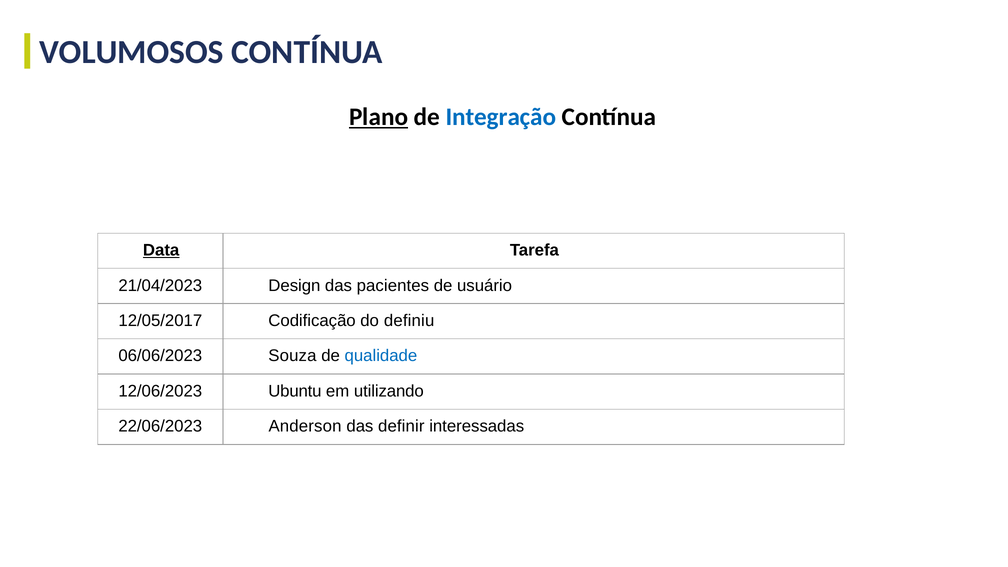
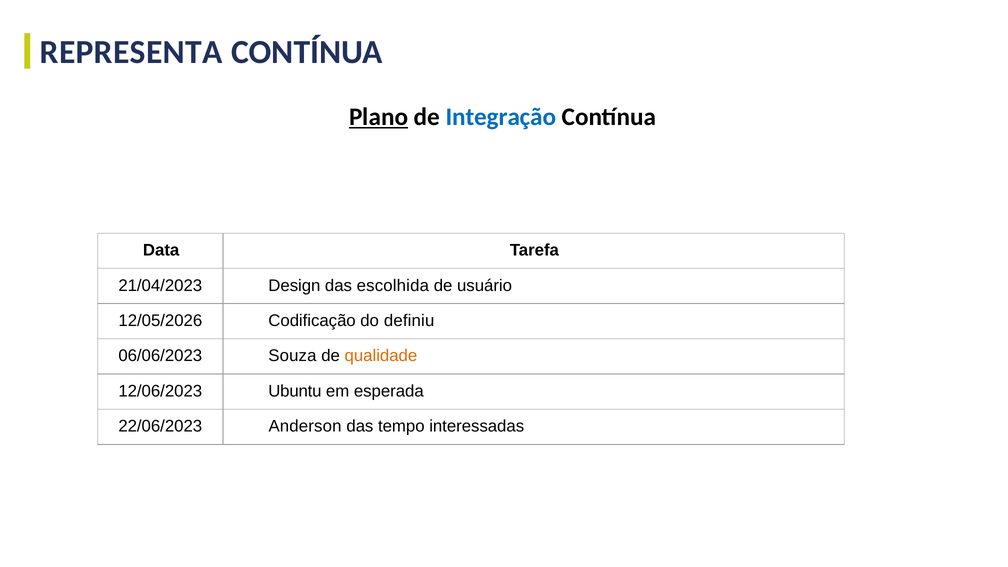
VOLUMOSOS: VOLUMOSOS -> REPRESENTA (131, 52)
Data underline: present -> none (161, 250)
pacientes: pacientes -> escolhida (393, 285)
12/05/2017: 12/05/2017 -> 12/05/2026 (160, 321)
qualidade colour: blue -> orange (381, 356)
utilizando: utilizando -> esperada (389, 391)
definir: definir -> tempo (401, 426)
